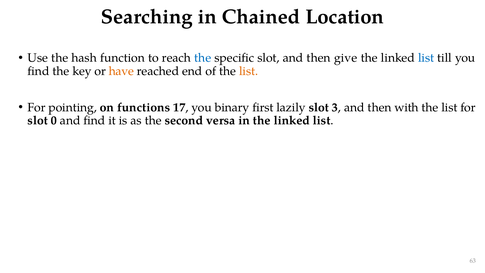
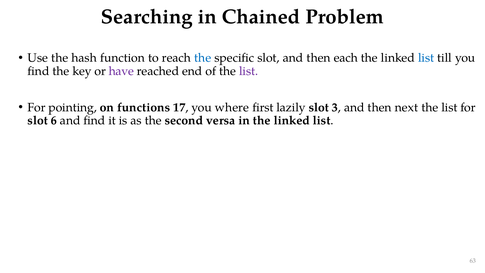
Location: Location -> Problem (345, 17)
give: give -> each (346, 58)
have colour: orange -> purple (121, 71)
list colour: orange -> purple (249, 71)
binary: binary -> where (232, 107)
with: with -> next (406, 107)
0: 0 -> 6 (54, 120)
